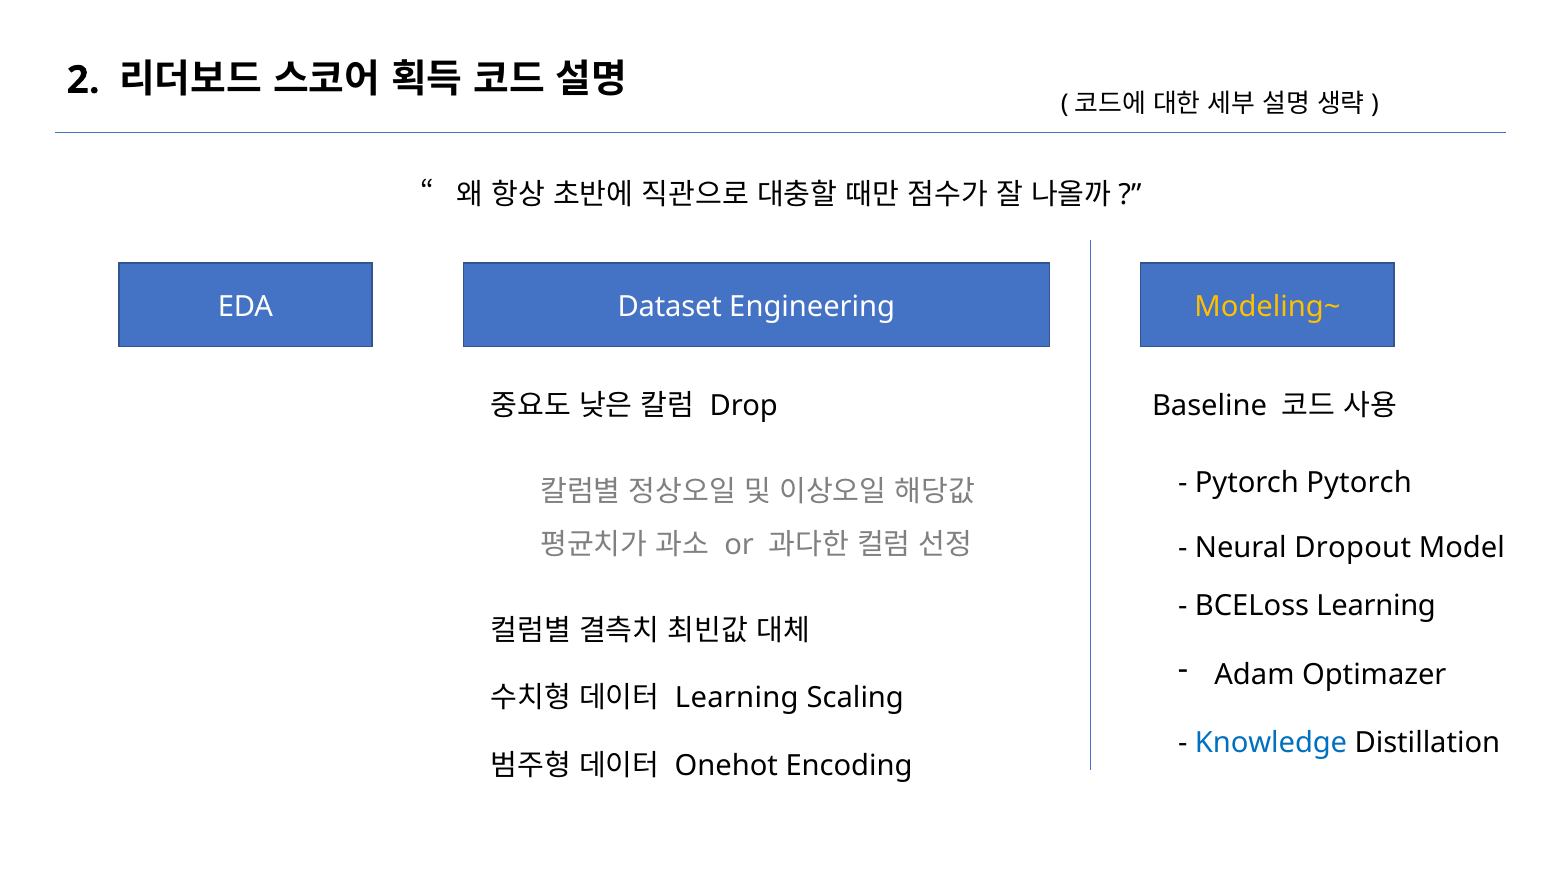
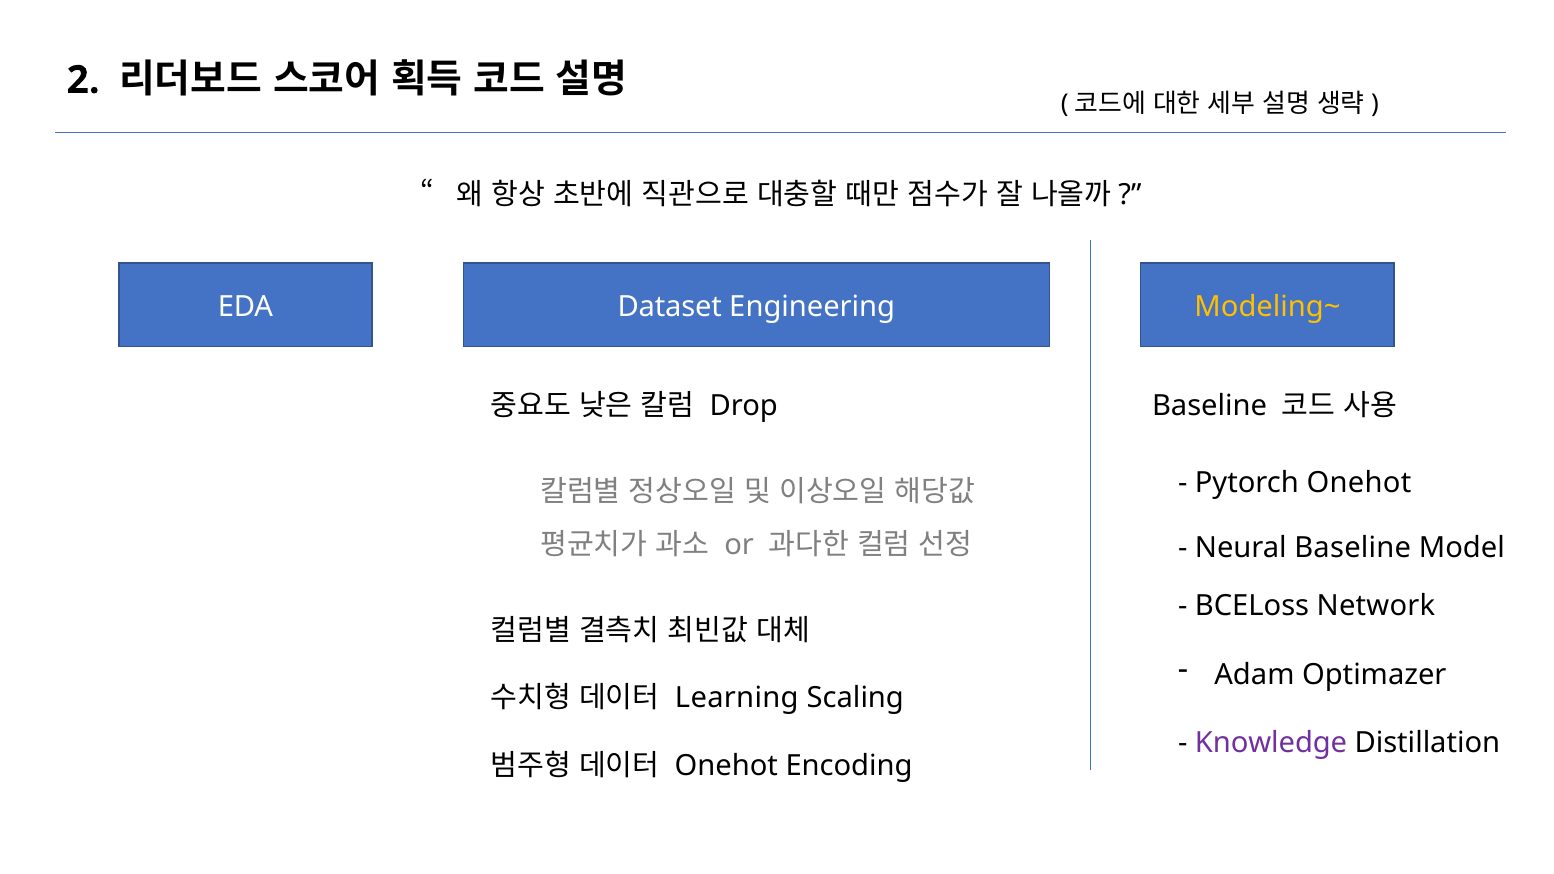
Pytorch Pytorch: Pytorch -> Onehot (1359, 483)
Neural Dropout: Dropout -> Baseline (1353, 548)
BCELoss Learning: Learning -> Network (1376, 606)
Knowledge colour: blue -> purple (1271, 743)
